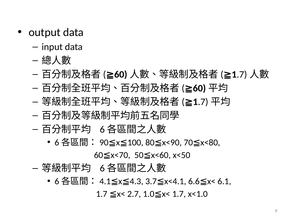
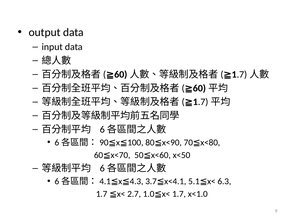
6.6: 6.6 -> 5.1 (194, 182)
6.1: 6.1 -> 6.3 (224, 182)
